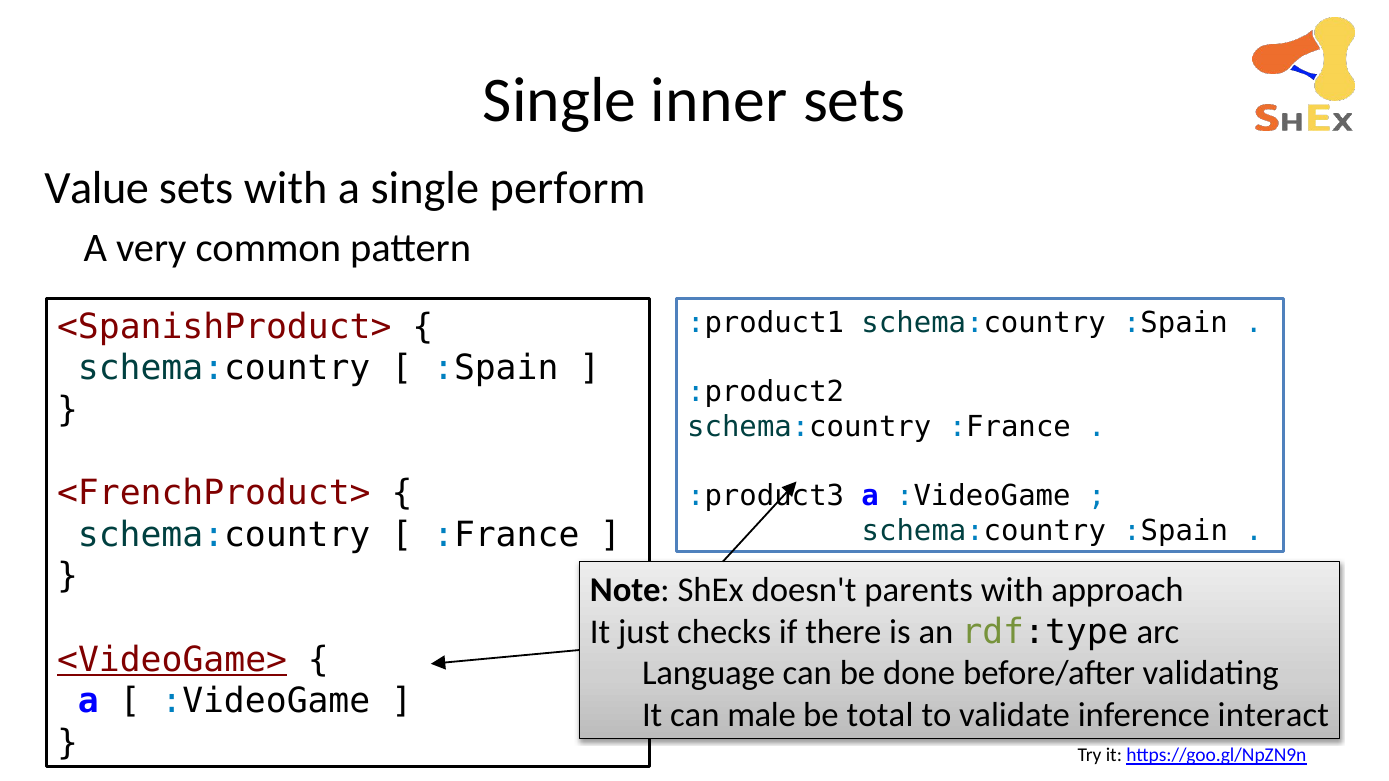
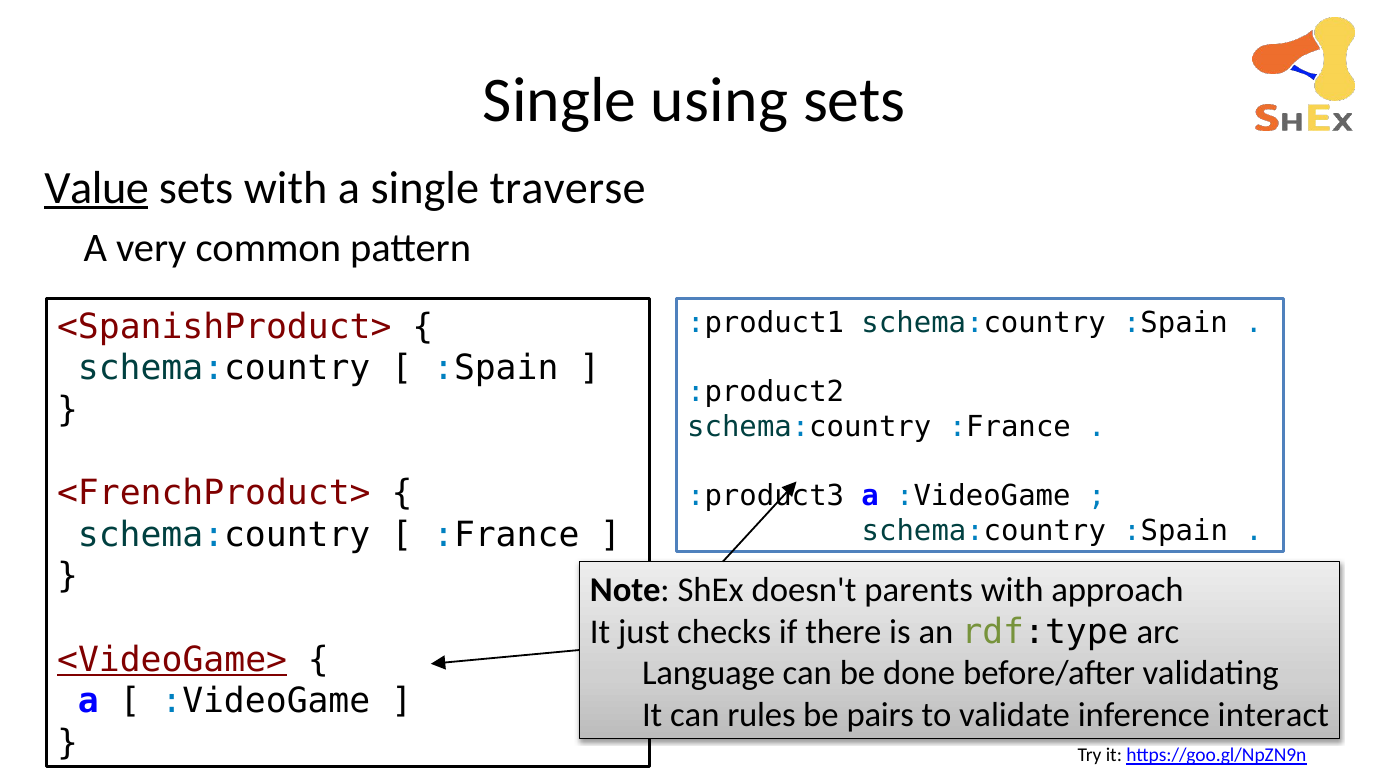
inner: inner -> using (719, 101)
Value underline: none -> present (97, 188)
perform: perform -> traverse (568, 188)
male: male -> rules (761, 715)
total: total -> pairs (880, 715)
